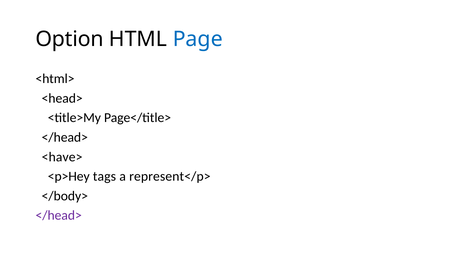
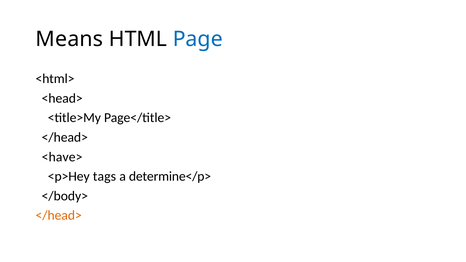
Option: Option -> Means (69, 39)
represent</p>: represent</p> -> determine</p> (170, 176)
</head> colour: purple -> orange (59, 216)
